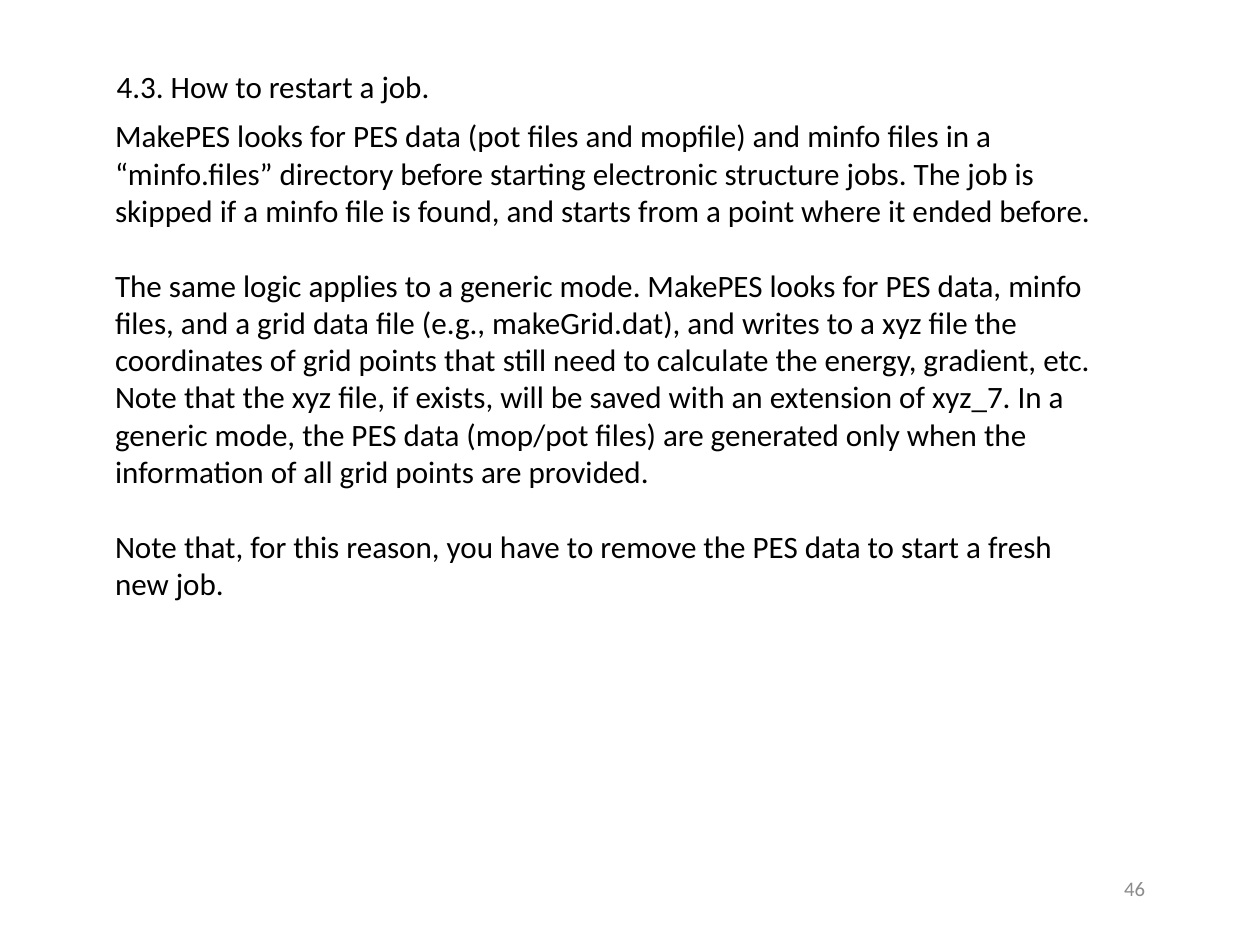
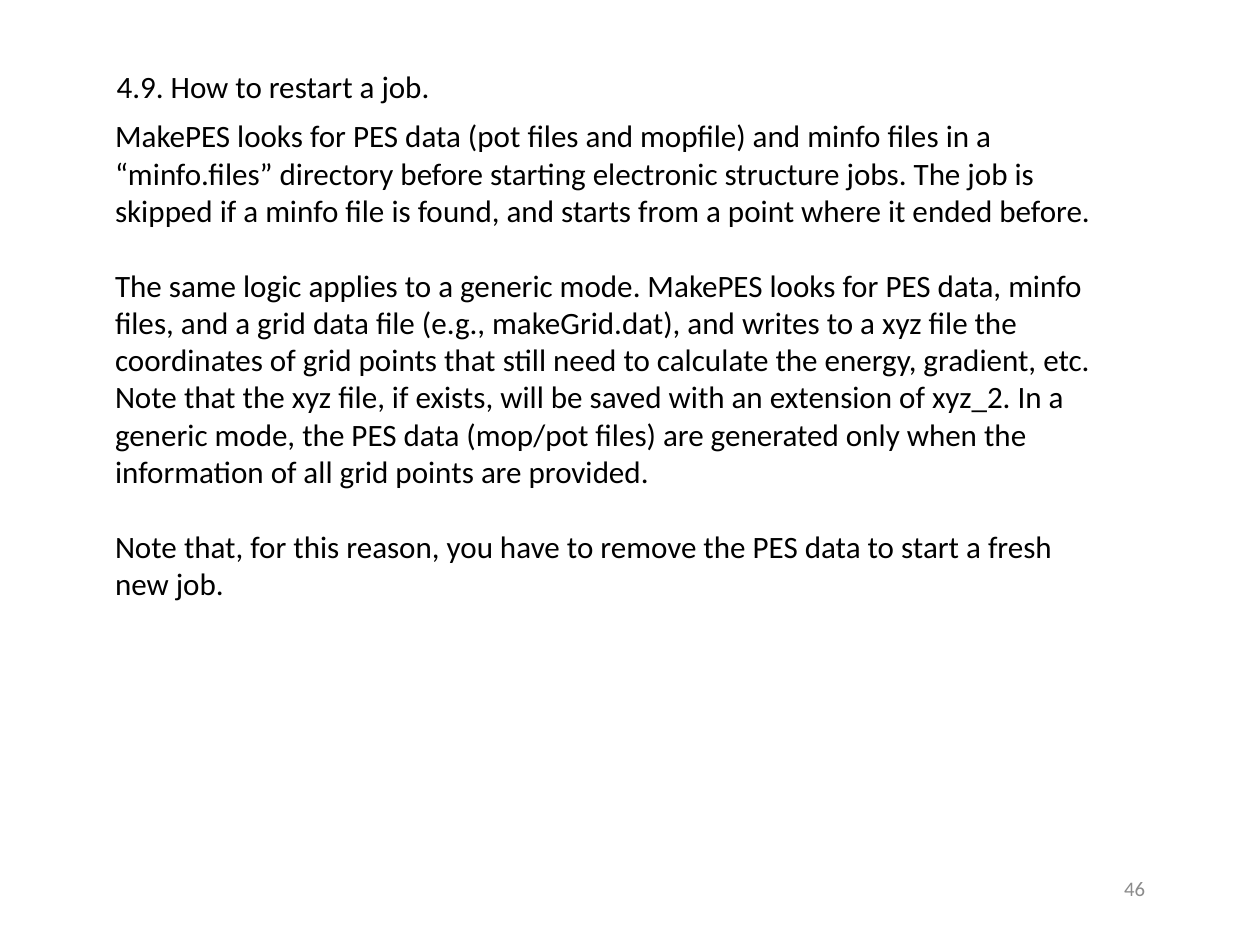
4.3: 4.3 -> 4.9 (140, 88)
xyz_7: xyz_7 -> xyz_2 (971, 399)
